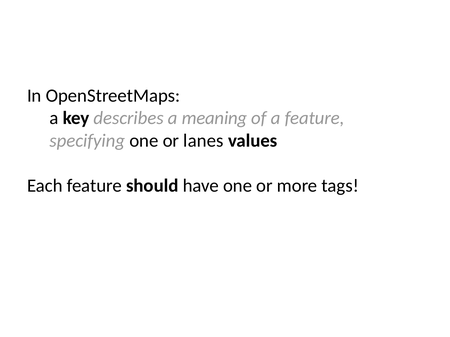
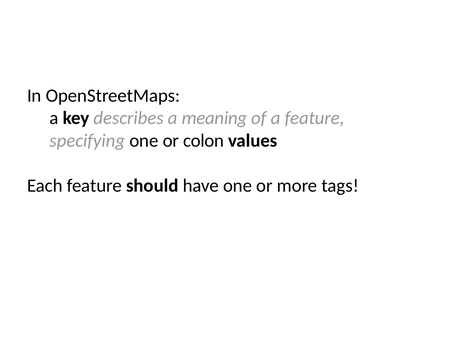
lanes: lanes -> colon (204, 141)
